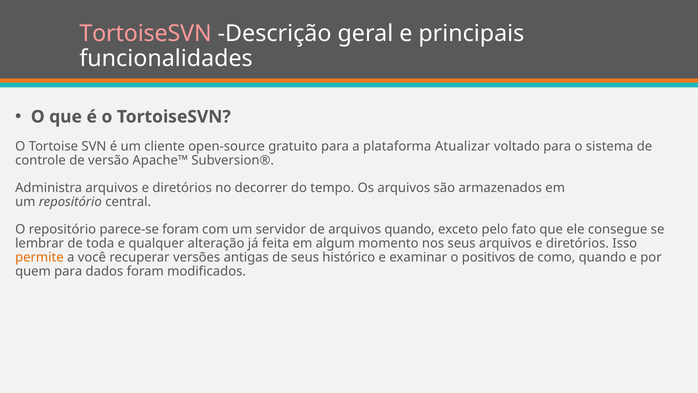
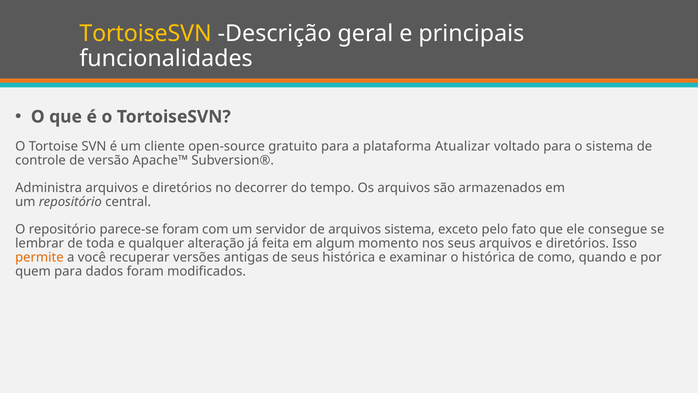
TortoiseSVN colour: pink -> yellow (146, 33)
arquivos quando: quando -> sistema (410, 229)
seus histórico: histórico -> histórica (349, 257)
o positivos: positivos -> histórica (488, 257)
